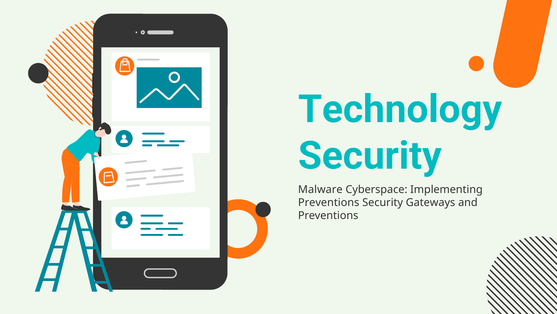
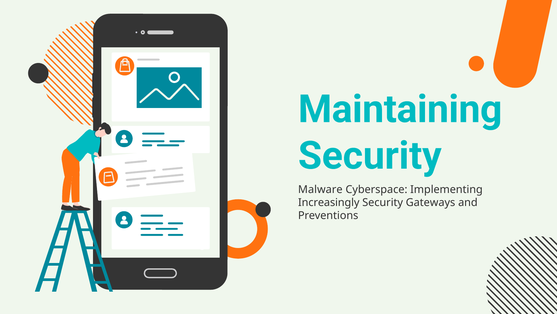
Technology: Technology -> Maintaining (400, 109)
Preventions: Preventions -> Increasingly (329, 202)
